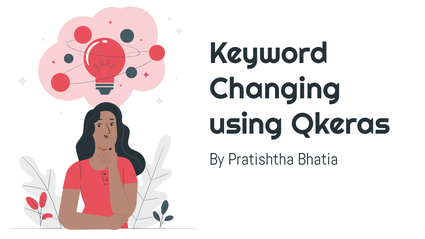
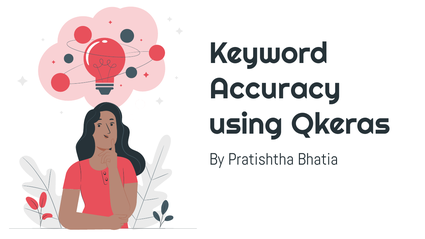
Changing: Changing -> Accuracy (275, 89)
